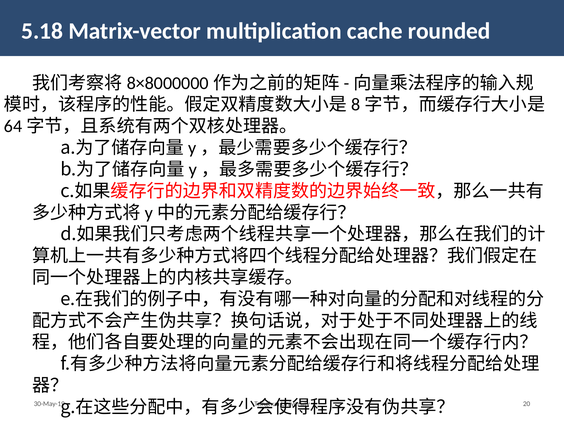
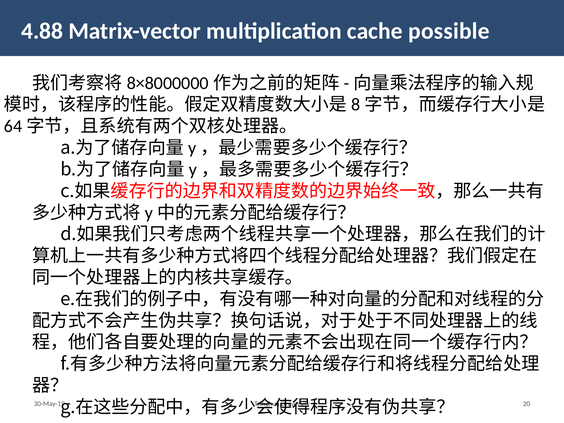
5.18: 5.18 -> 4.88 (42, 31)
rounded: rounded -> possible (449, 31)
